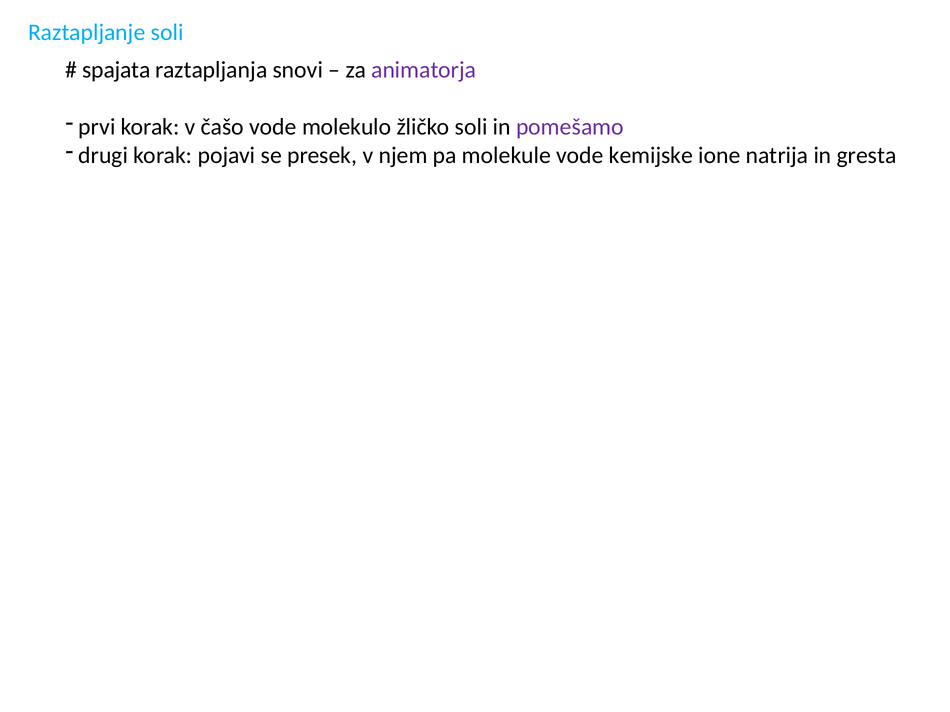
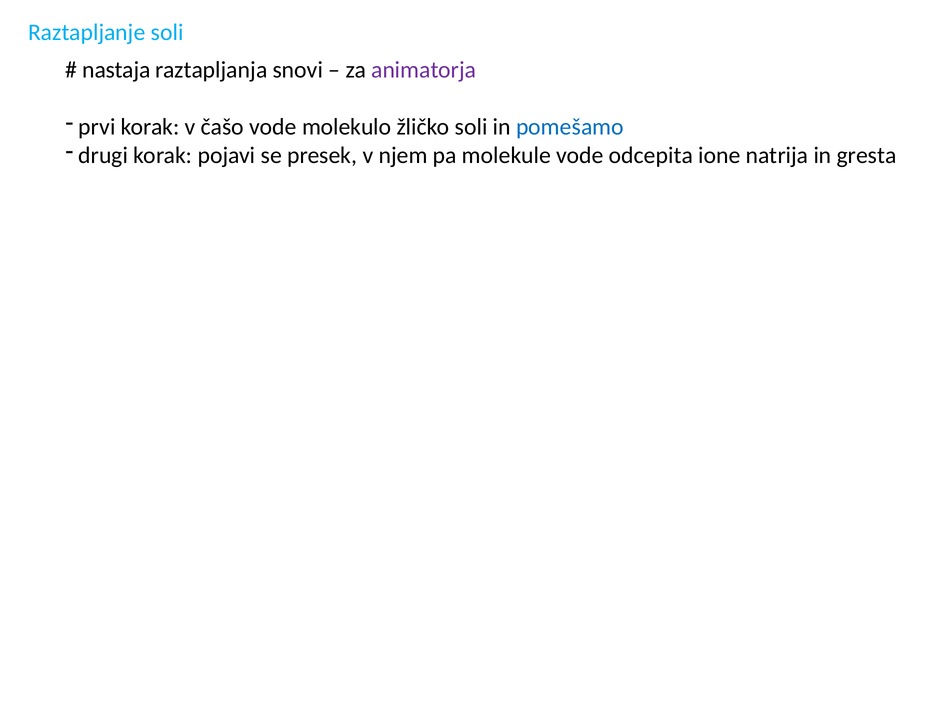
spajata: spajata -> nastaja (116, 70)
pomešamo colour: purple -> blue (570, 127)
kemijske: kemijske -> odcepita (651, 156)
